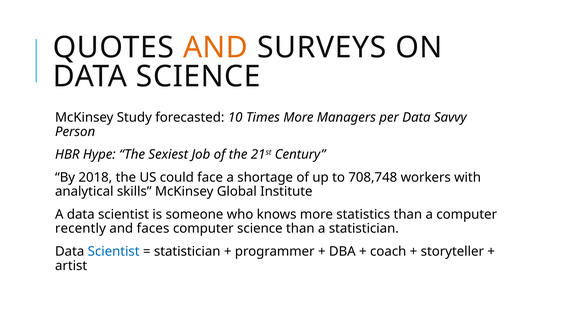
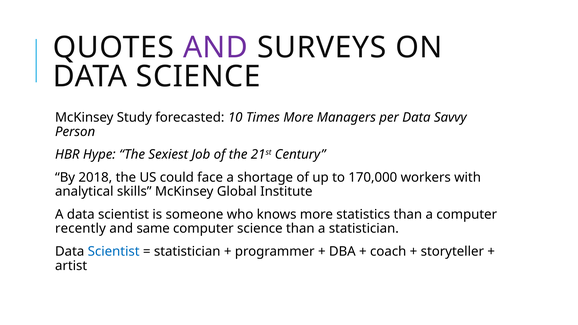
AND colour: orange -> purple (215, 48)
708,748: 708,748 -> 170,000 (373, 177)
faces: faces -> same (153, 229)
